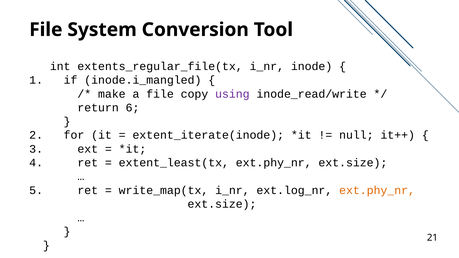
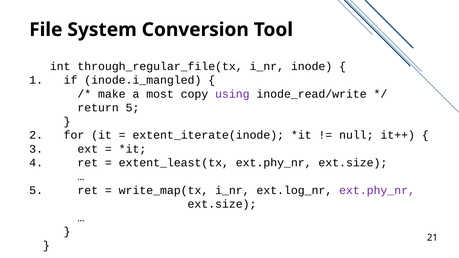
extents_regular_file(tx: extents_regular_file(tx -> through_regular_file(tx (160, 66)
a file: file -> most (160, 94)
return 6: 6 -> 5 (133, 108)
ext.phy_nr colour: orange -> purple (377, 190)
